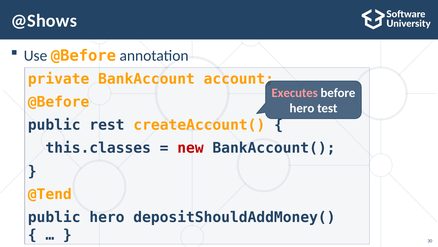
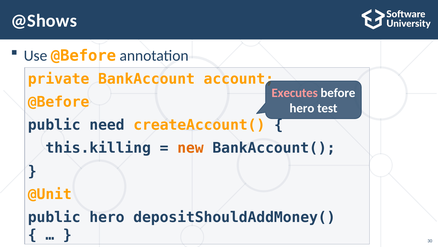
rest: rest -> need (107, 125)
this.classes: this.classes -> this.killing (98, 148)
new colour: red -> orange (190, 148)
@Tend: @Tend -> @Unit (50, 194)
